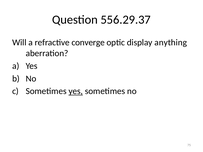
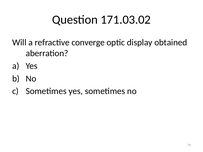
556.29.37: 556.29.37 -> 171.03.02 (126, 20)
anything: anything -> obtained (171, 43)
yes underline: present -> none (76, 91)
